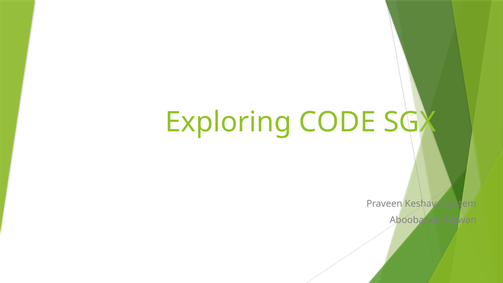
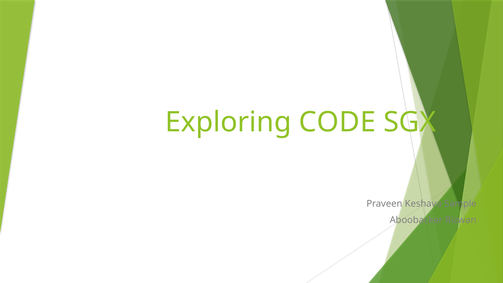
System: System -> Sample (460, 204)
